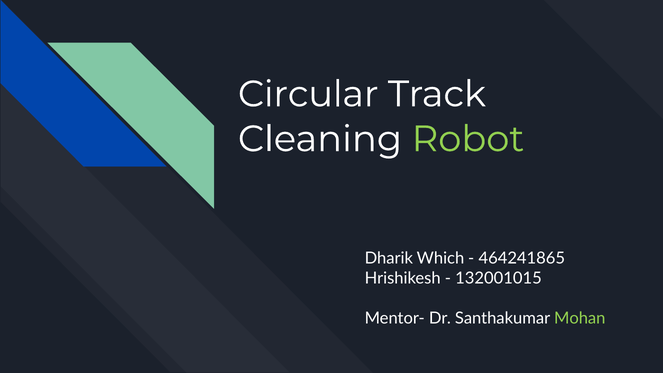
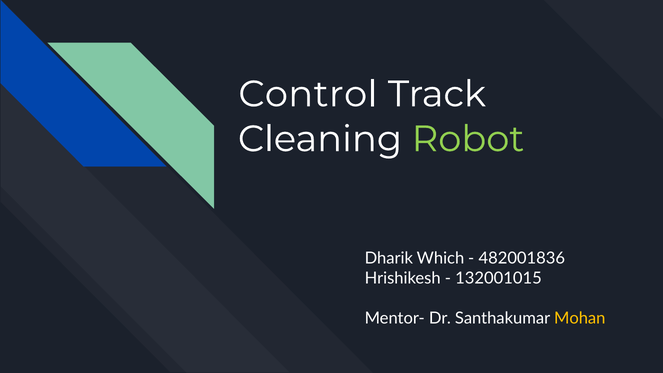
Circular: Circular -> Control (308, 94)
464241865: 464241865 -> 482001836 (522, 258)
Mohan colour: light green -> yellow (580, 318)
